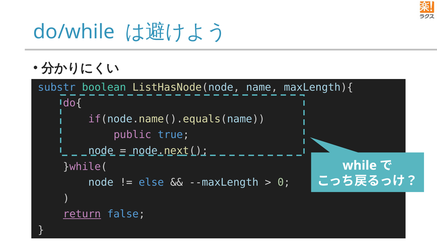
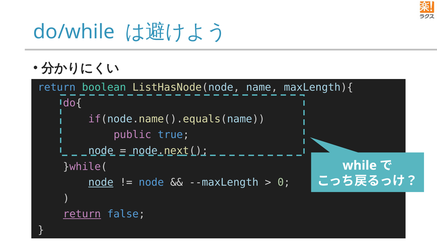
substr: substr -> return (57, 87)
node underline: none -> present (101, 182)
else: else -> node (151, 182)
